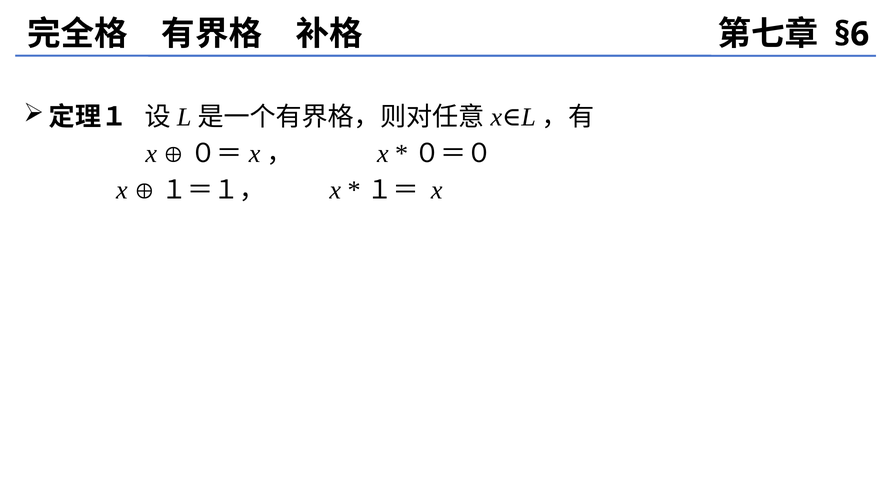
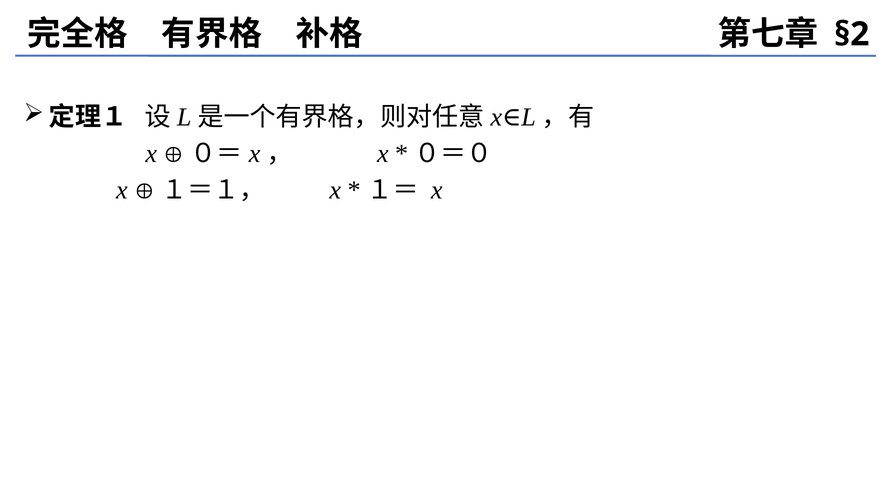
§6: §6 -> §2 (852, 34)
